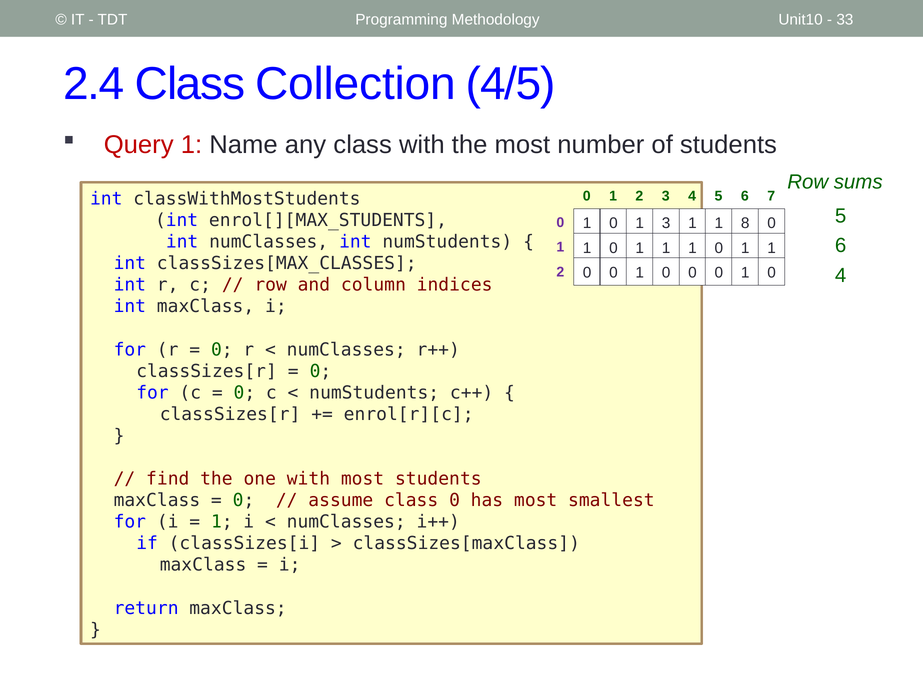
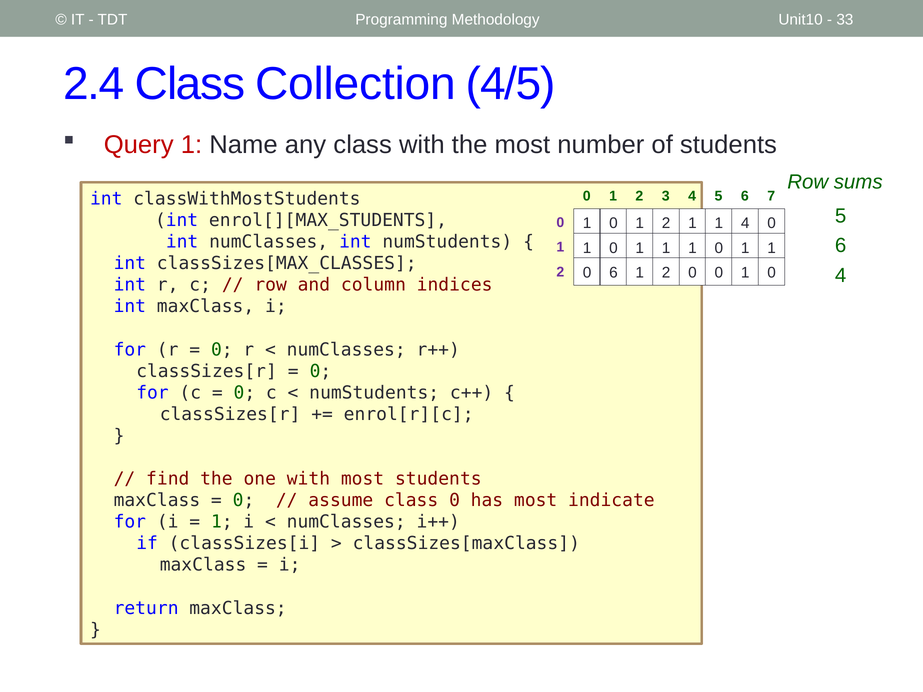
1 0 1 3: 3 -> 2 (666, 223)
1 8: 8 -> 4 (745, 223)
0: 0 -> 6 (613, 273)
0: 0 -> 2 (666, 273)
smallest: smallest -> indicate (611, 501)
